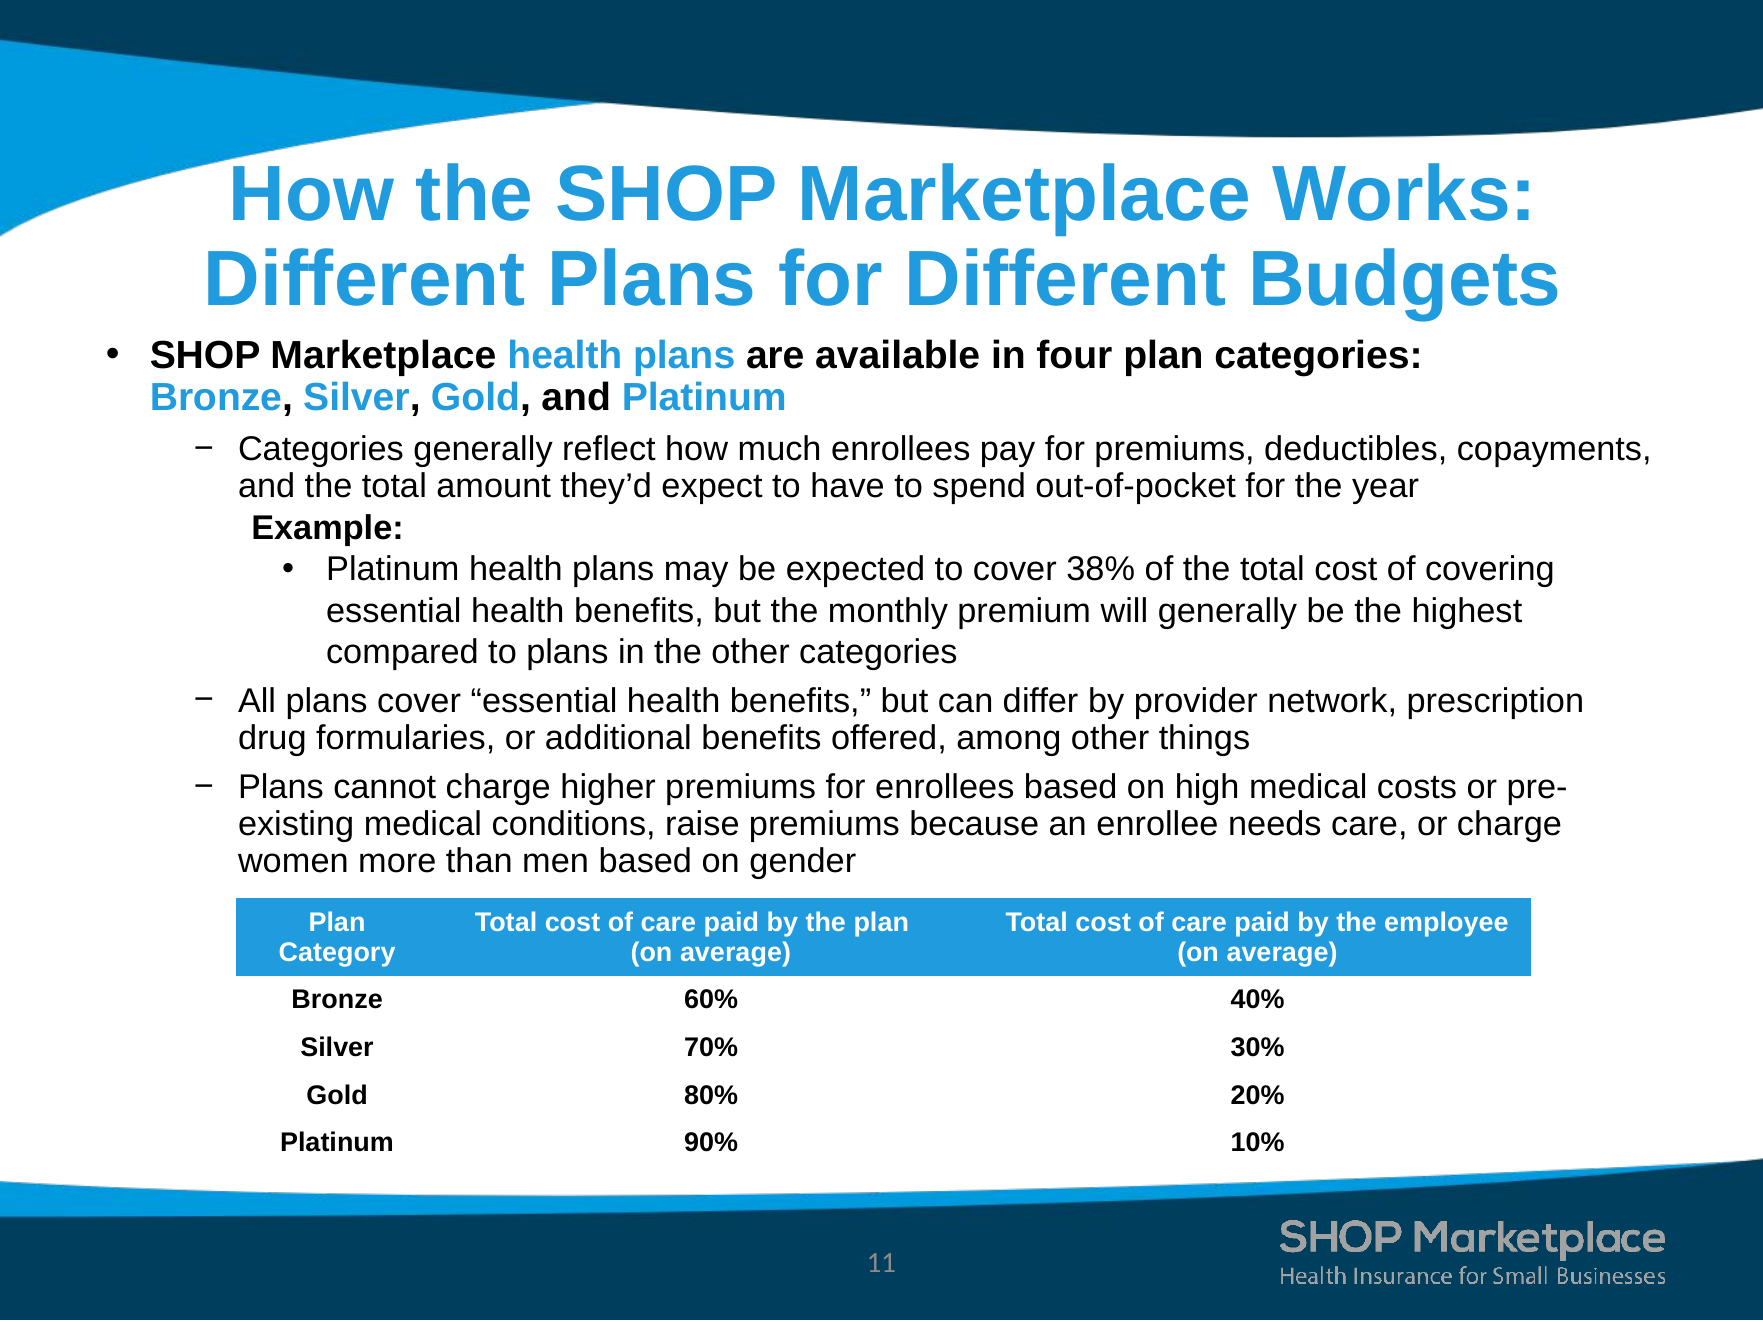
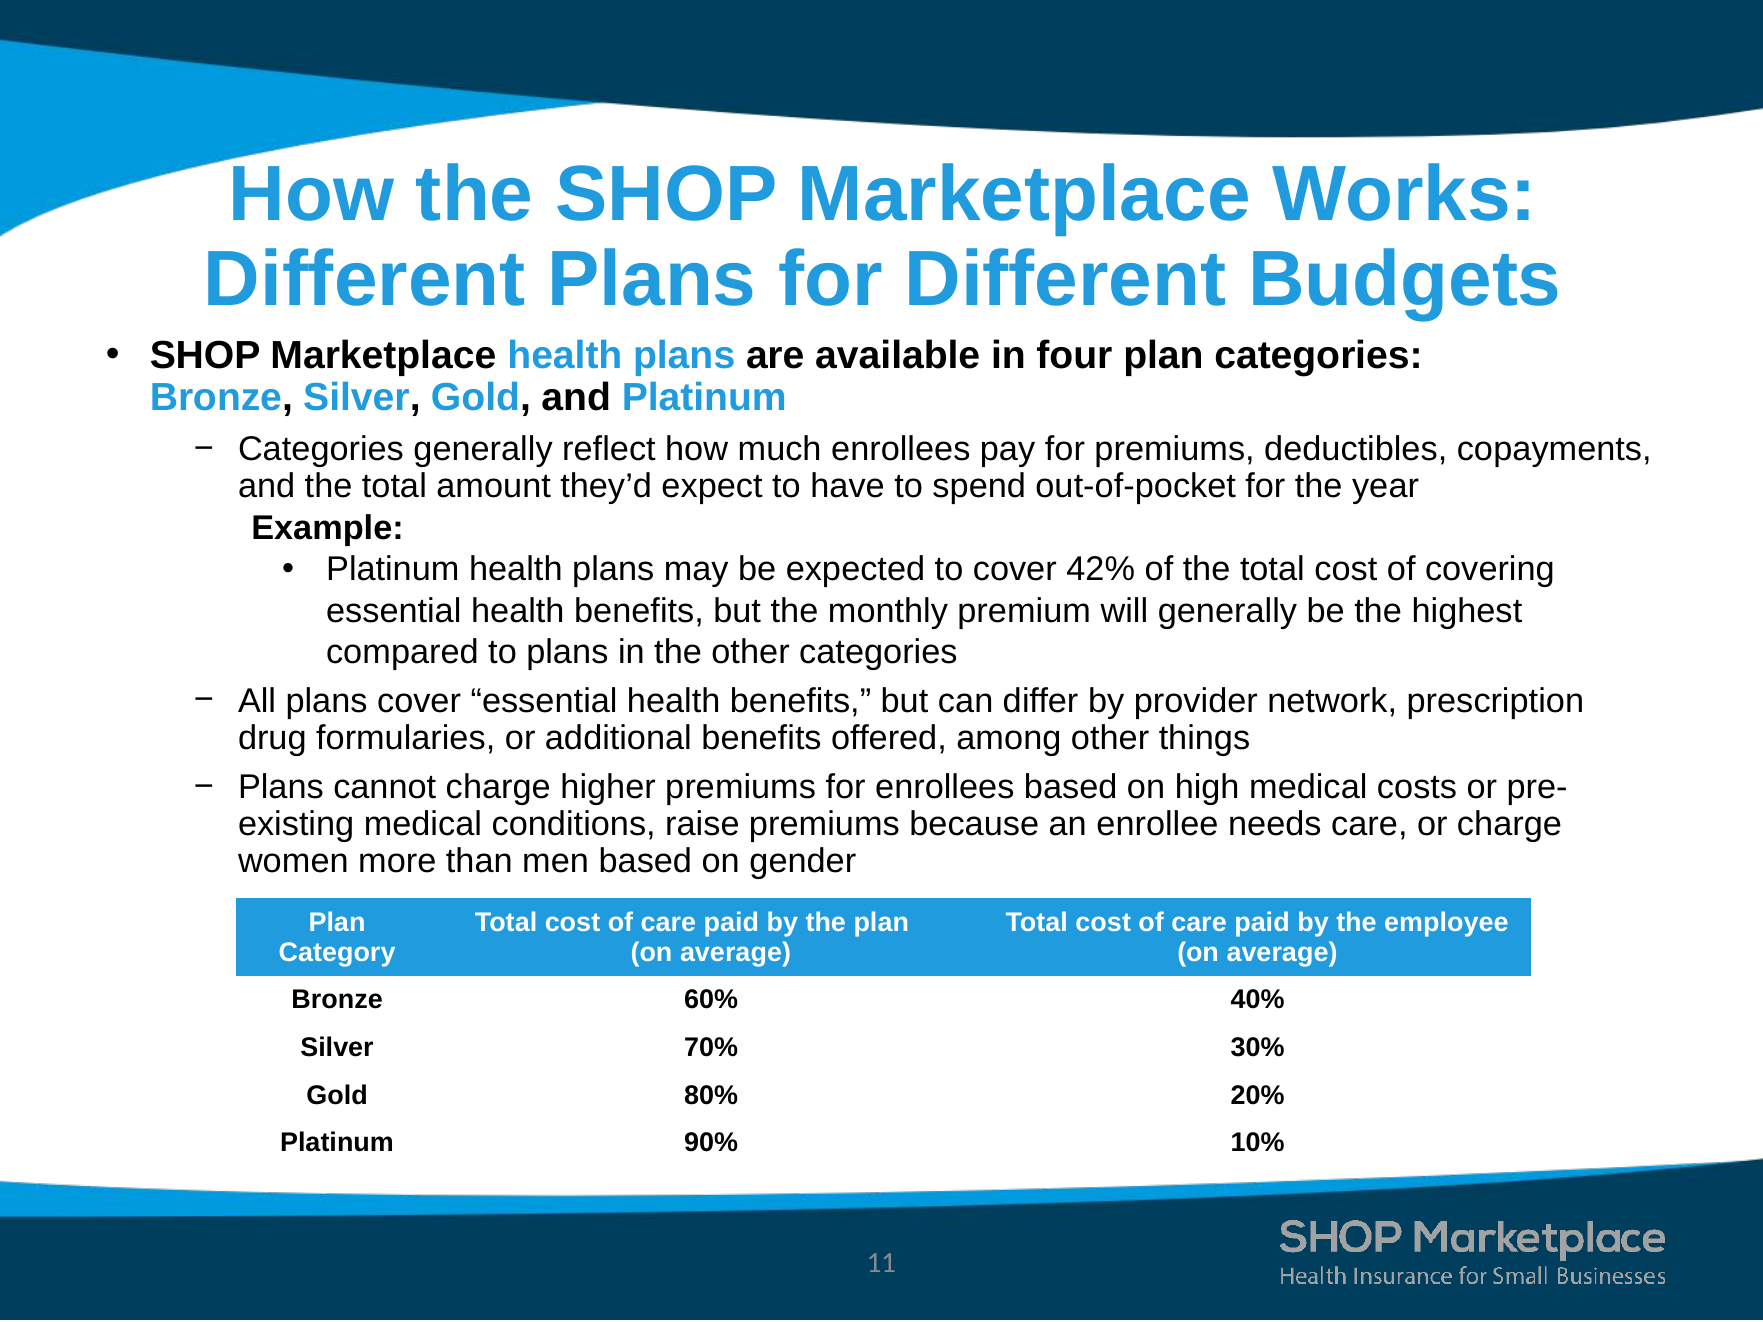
38%: 38% -> 42% (1101, 570)
